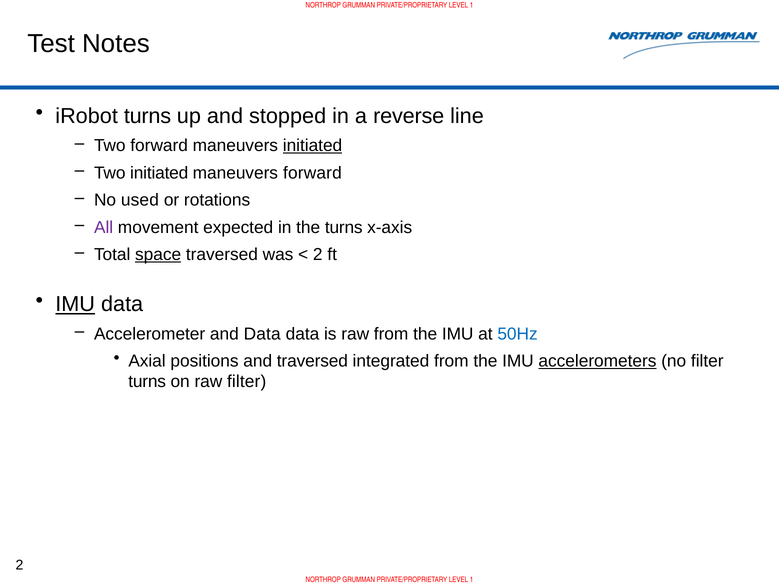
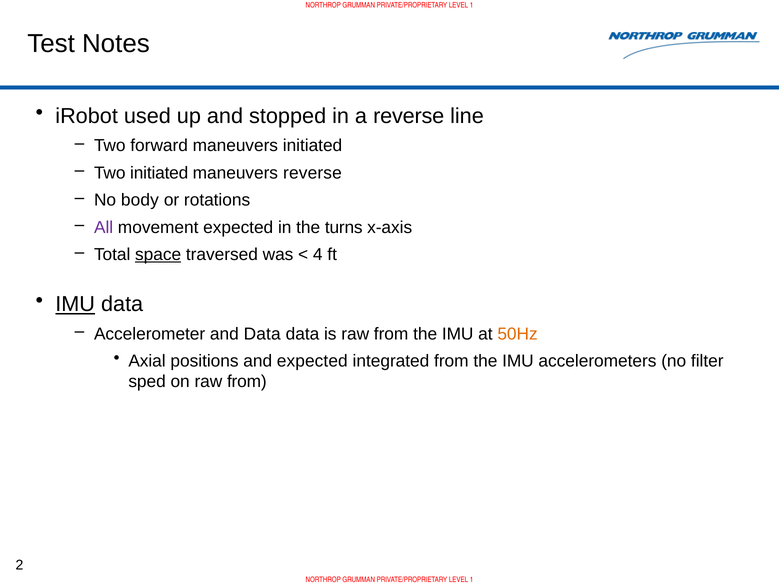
iRobot turns: turns -> used (147, 116)
initiated underline: present -> none (313, 146)
maneuvers forward: forward -> reverse (312, 173)
used: used -> body (140, 200)
2: 2 -> 4 (318, 255)
50Hz colour: blue -> orange (518, 334)
and traversed: traversed -> expected (312, 361)
accelerometers underline: present -> none (597, 361)
turns: turns -> sped (147, 382)
on raw filter: filter -> from (247, 382)
